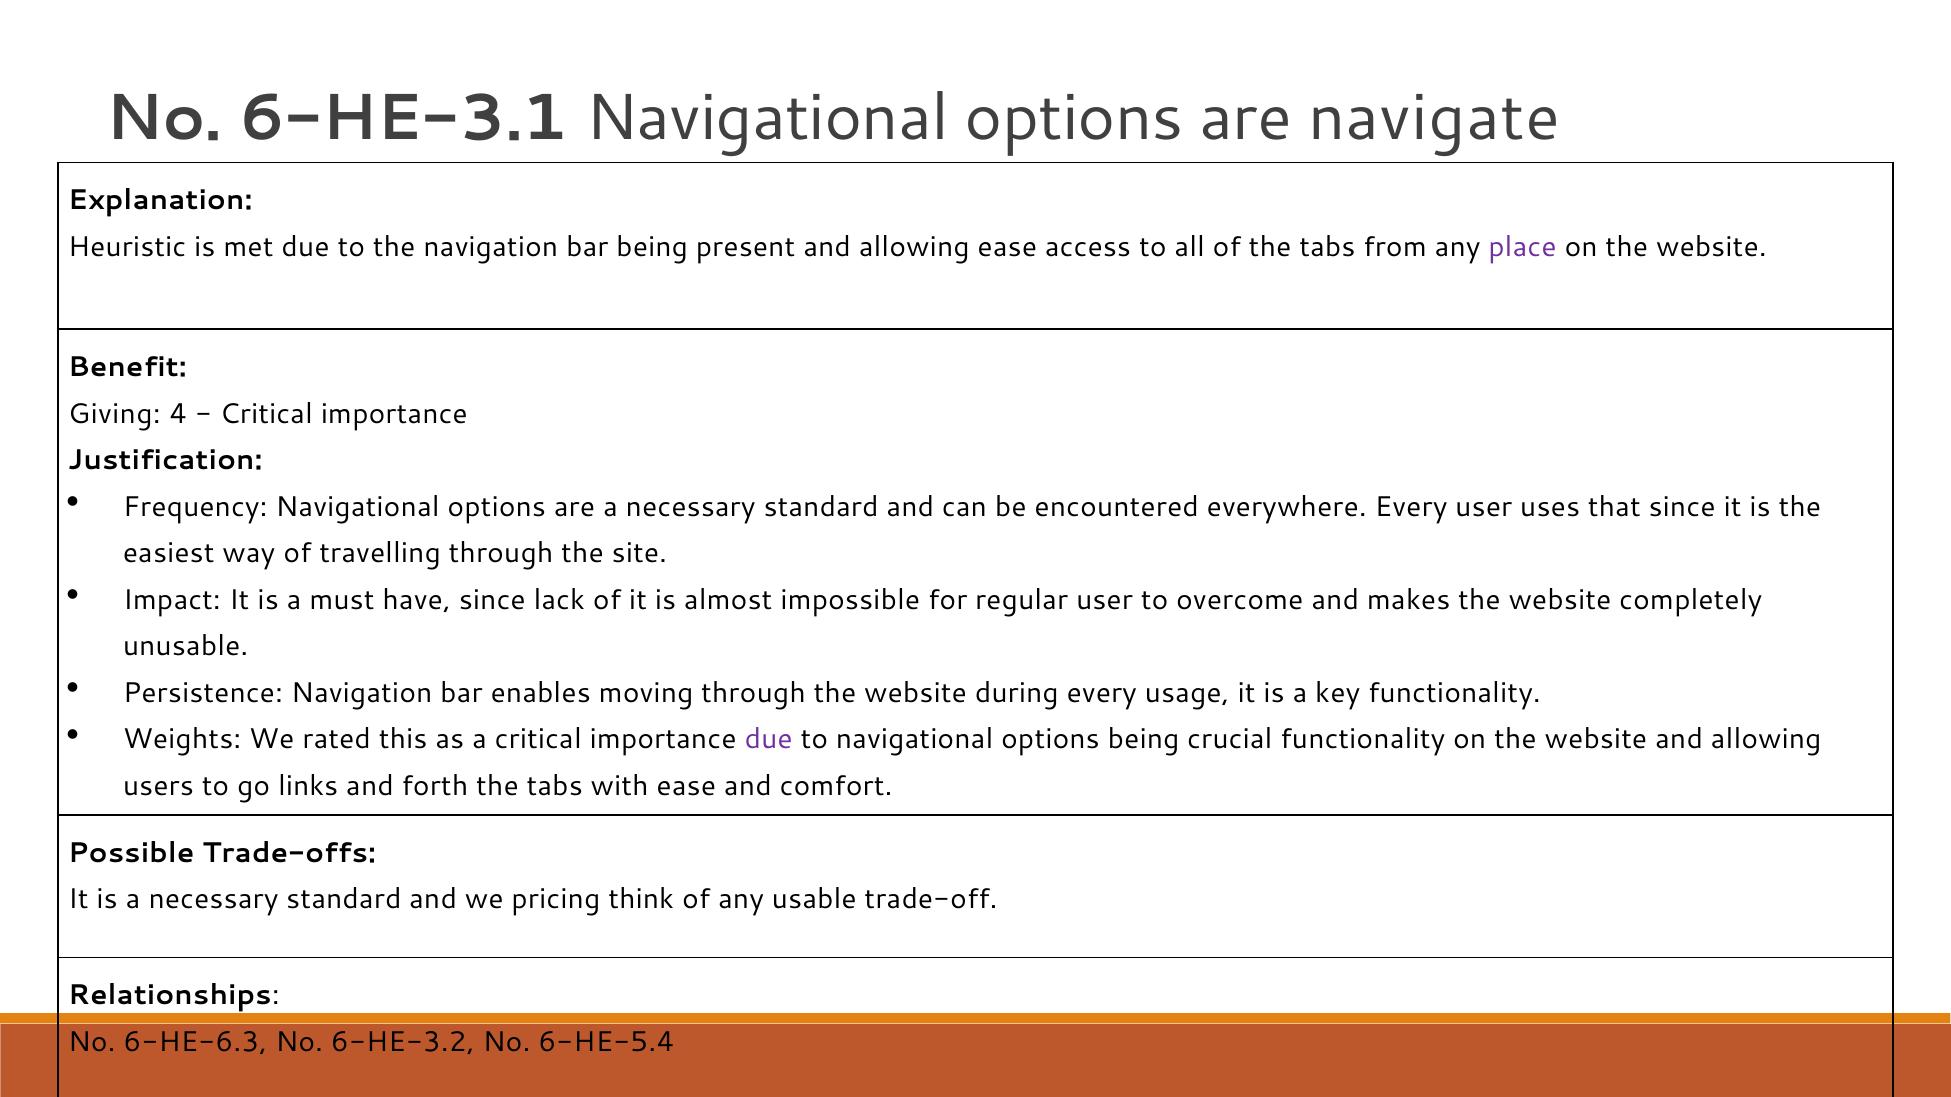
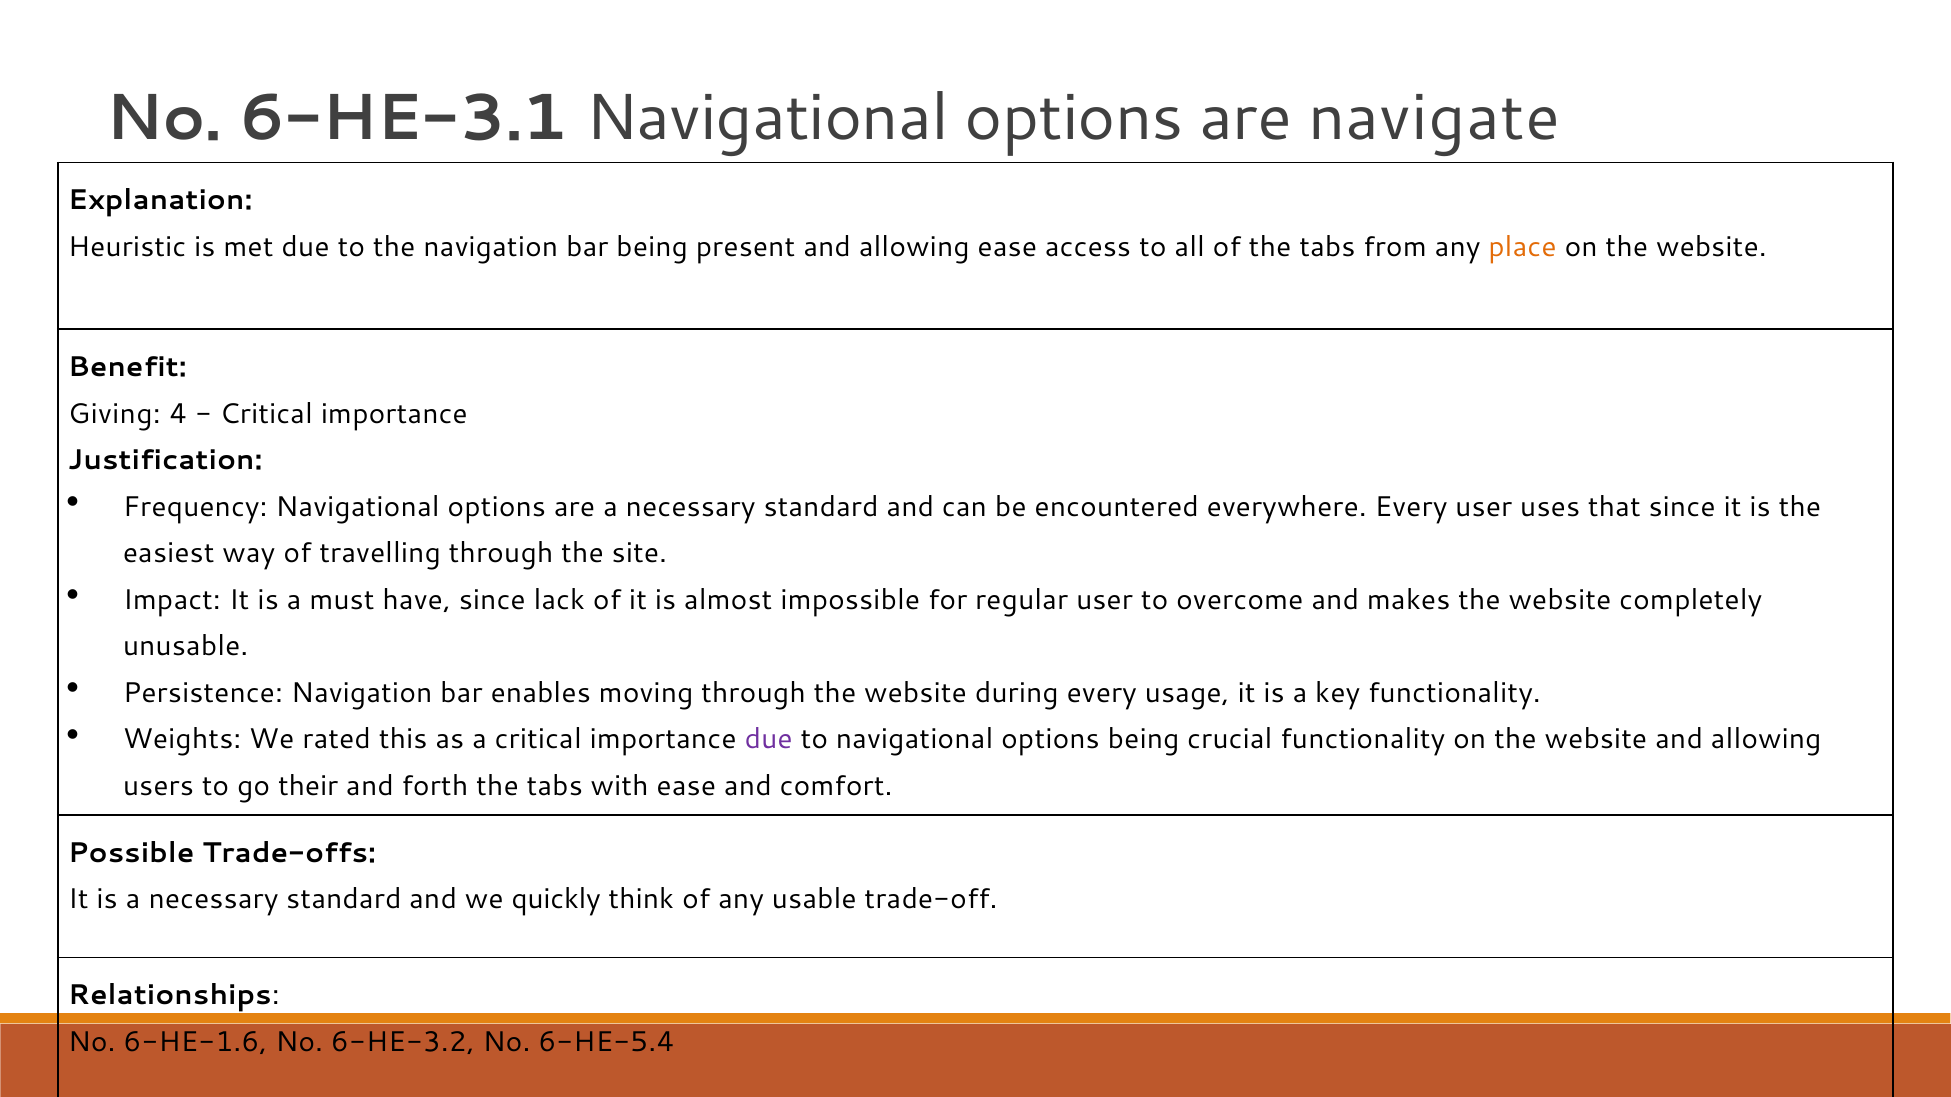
place colour: purple -> orange (1523, 247)
links: links -> their (308, 786)
pricing: pricing -> quickly (556, 900)
6-HE-6.3: 6-HE-6.3 -> 6-HE-1.6 (195, 1043)
